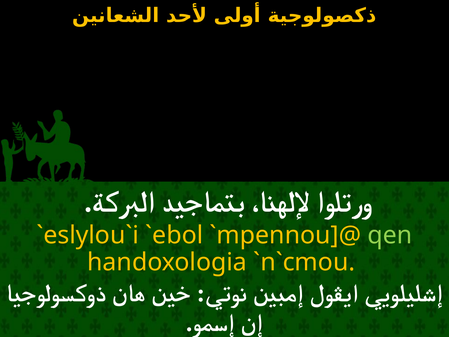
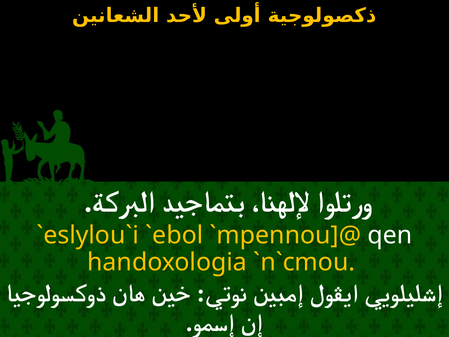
qen colour: light green -> white (390, 235)
